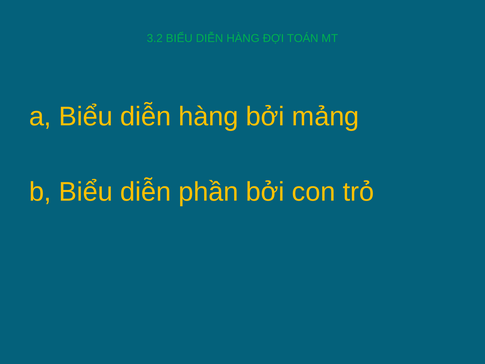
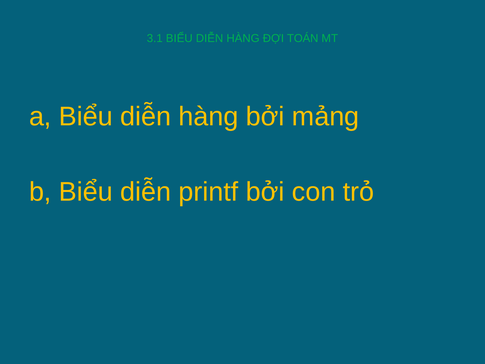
3.2: 3.2 -> 3.1 (155, 38)
phần: phần -> printf (209, 192)
